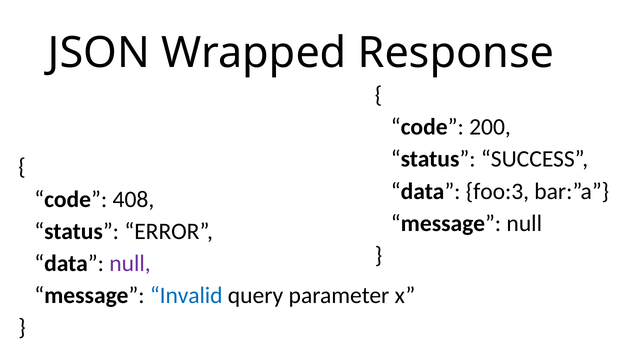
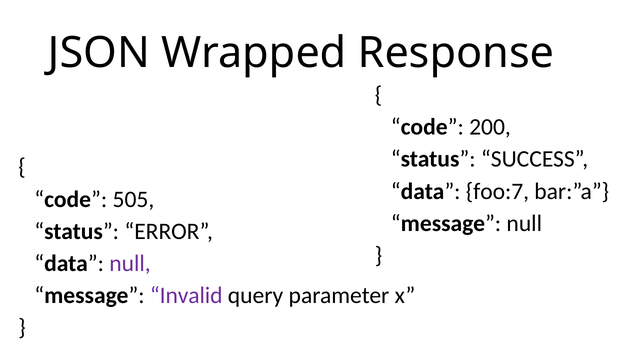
foo:3: foo:3 -> foo:7 (497, 191)
408: 408 -> 505 (133, 199)
Invalid colour: blue -> purple (186, 295)
